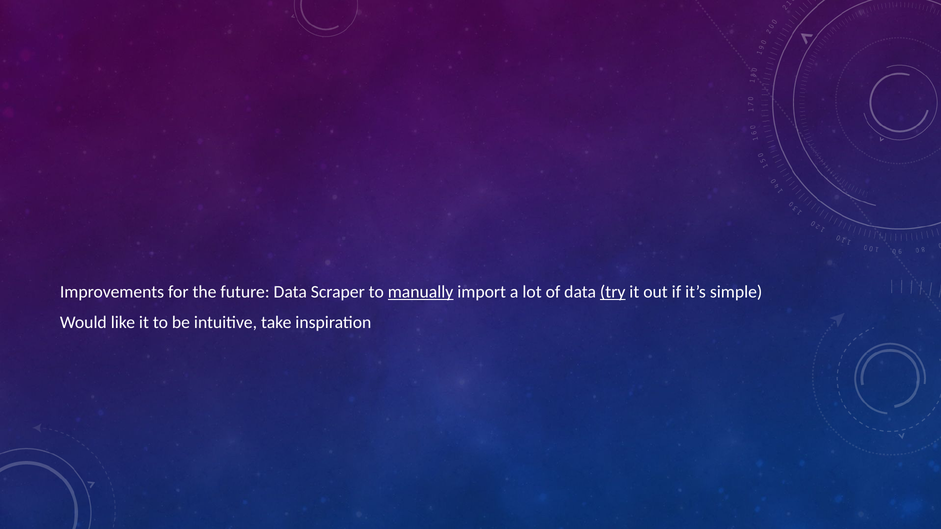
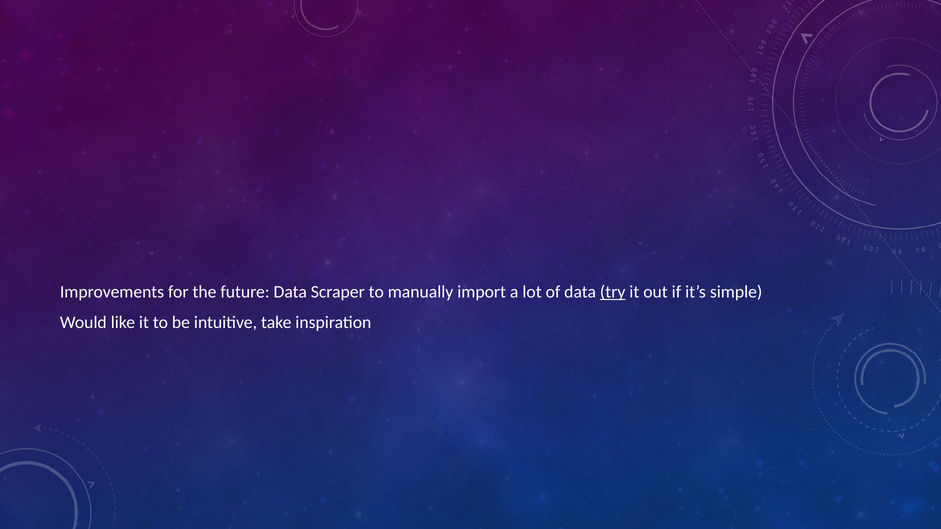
manually underline: present -> none (421, 292)
